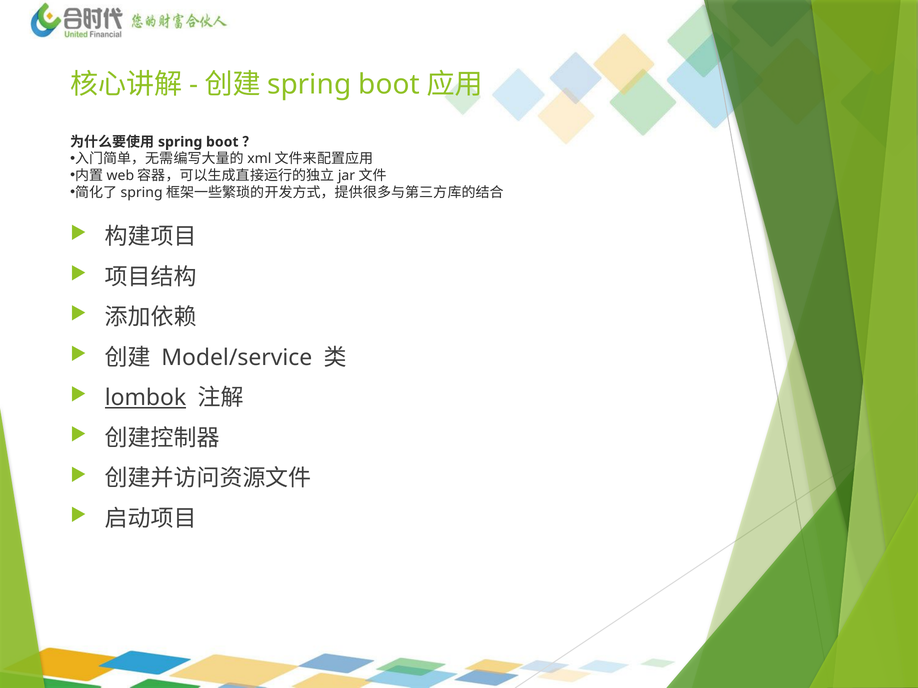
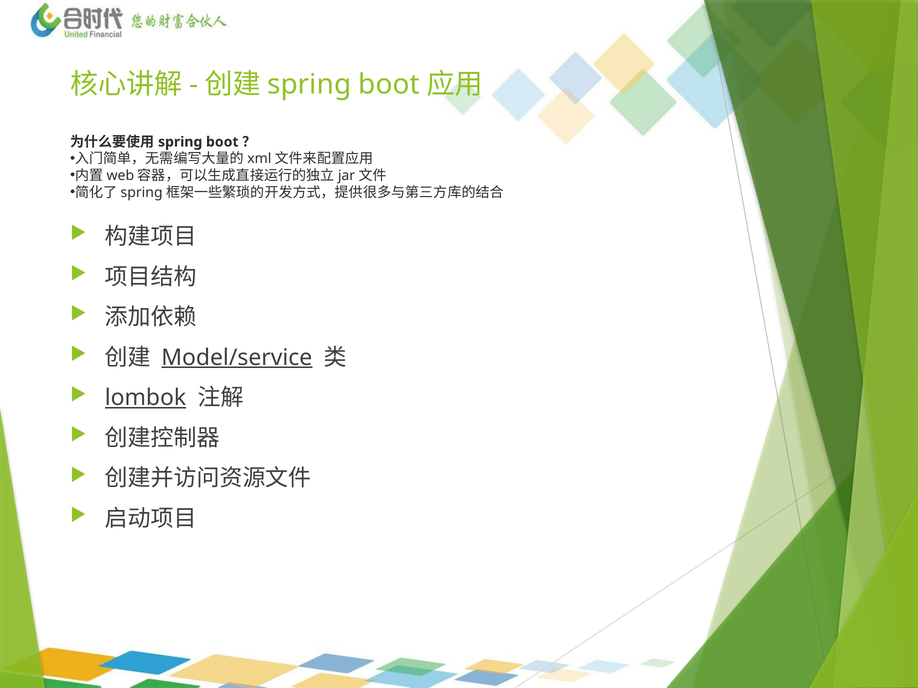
Model/service underline: none -> present (237, 358)
